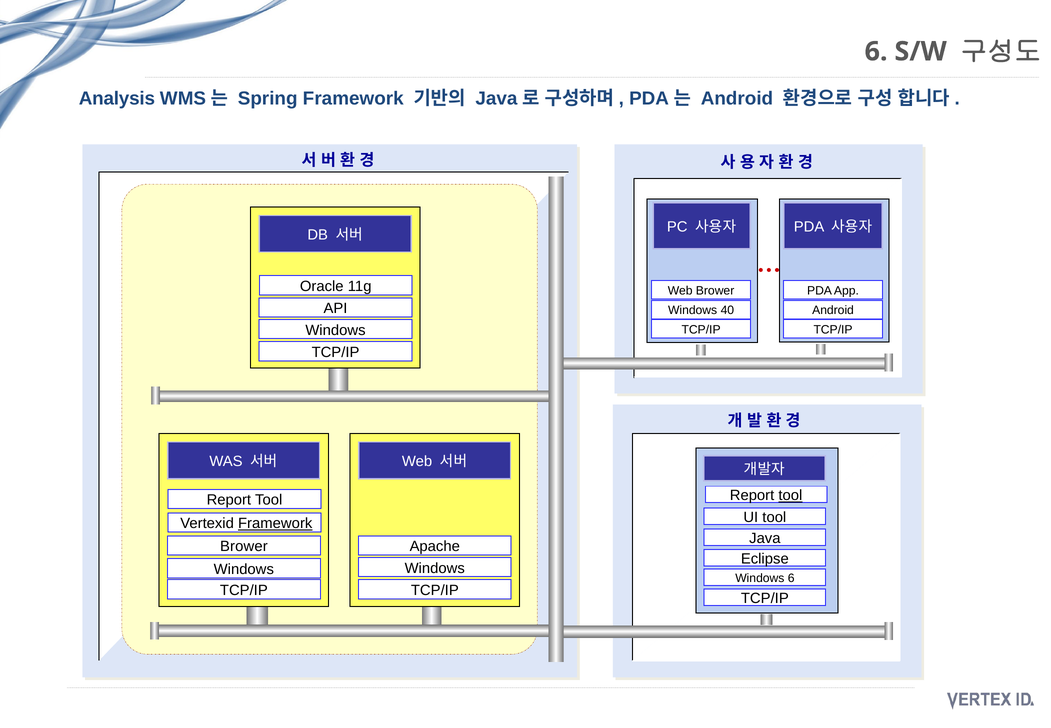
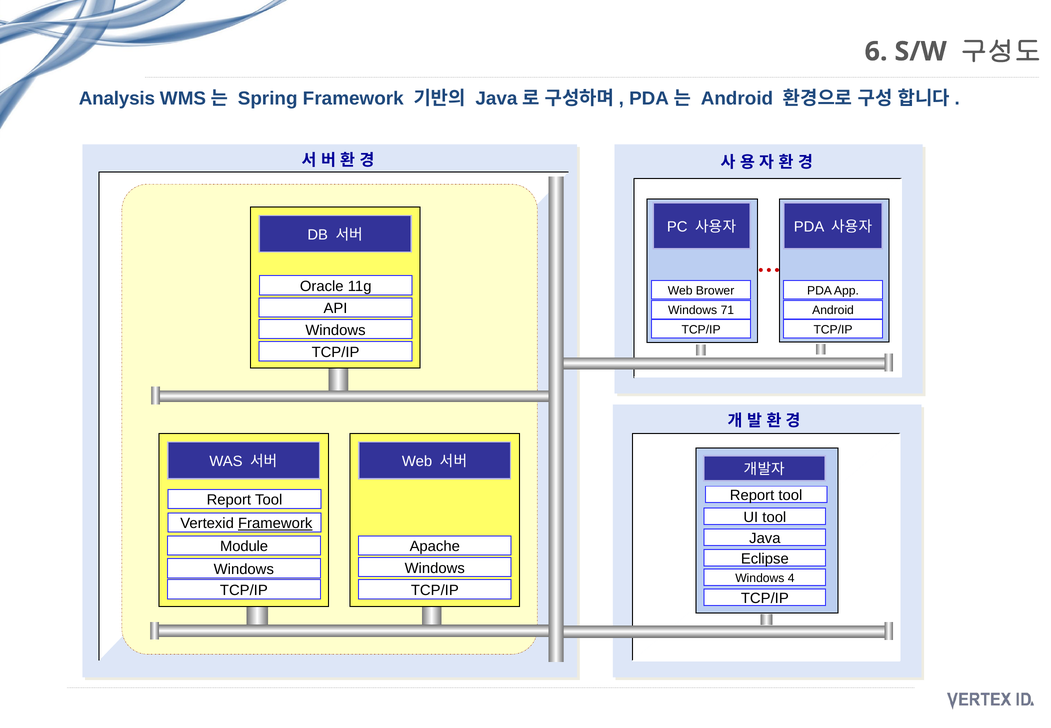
40: 40 -> 71 (727, 310)
tool underline: present -> none (790, 495)
Brower: Brower -> Module (244, 546)
Windows 6: 6 -> 4 (791, 578)
